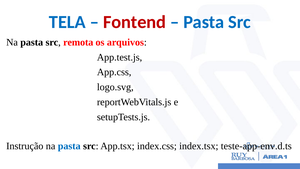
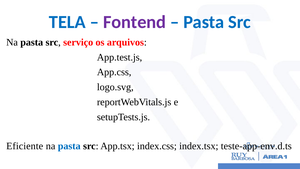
Fontend colour: red -> purple (135, 22)
remota: remota -> serviço (78, 42)
Instrução: Instrução -> Eficiente (25, 146)
